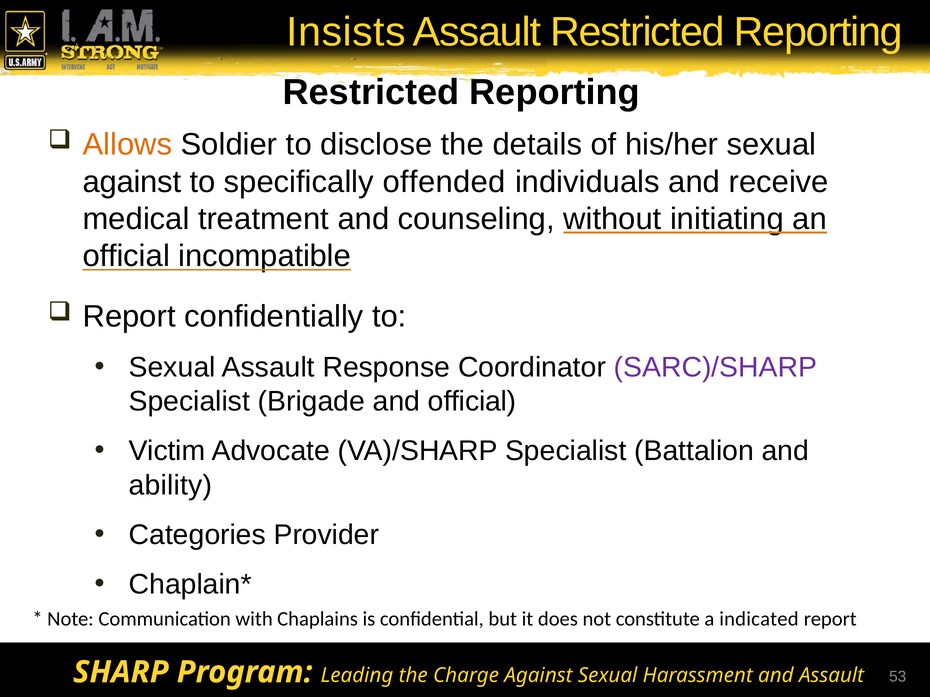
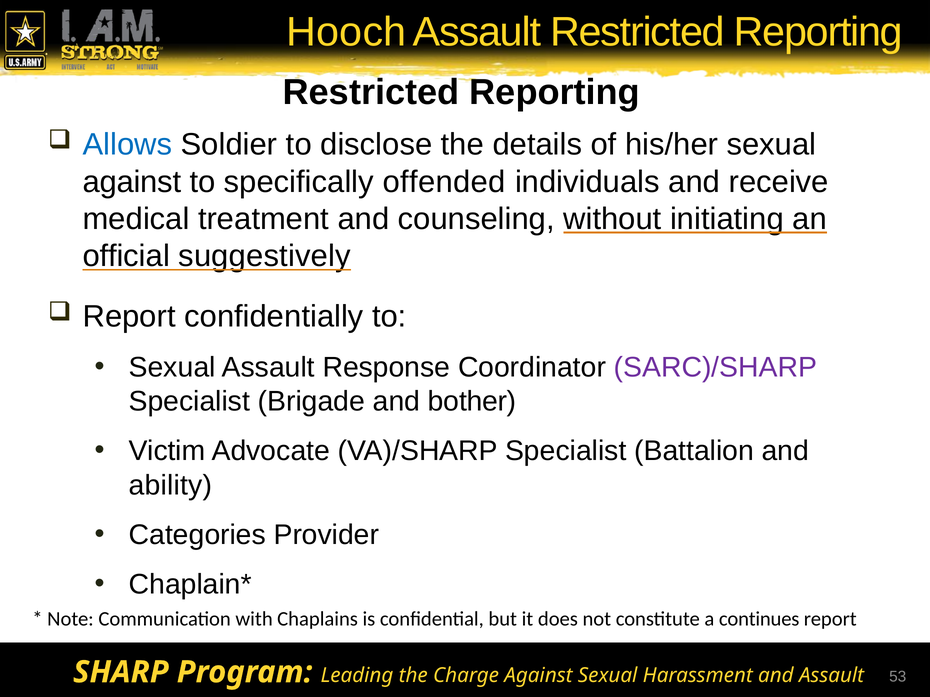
Insists: Insists -> Hooch (346, 32)
Allows colour: orange -> blue (127, 145)
incompatible: incompatible -> suggestively (265, 256)
and official: official -> bother (472, 402)
indicated: indicated -> continues (759, 620)
